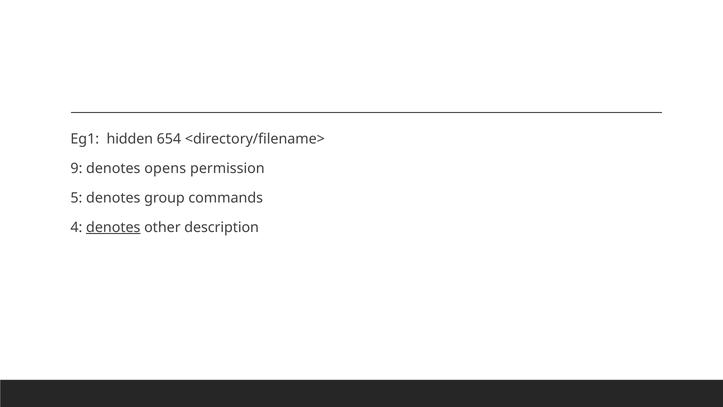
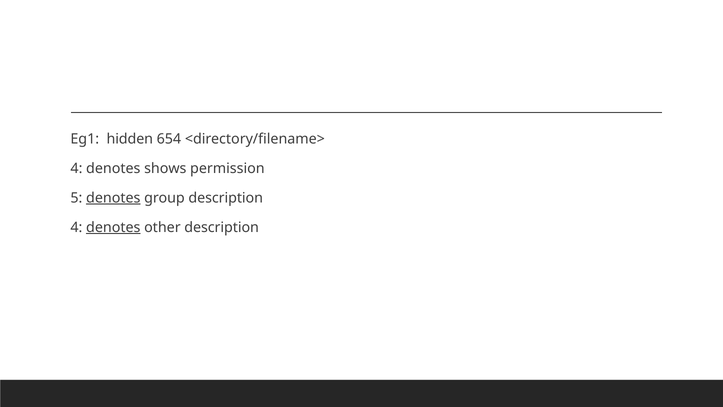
9: 9 -> 4 (76, 168)
opens: opens -> shows (165, 168)
denotes underline: none -> present (113, 198)
group commands: commands -> description (226, 198)
